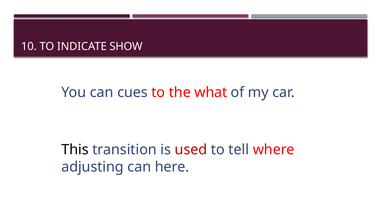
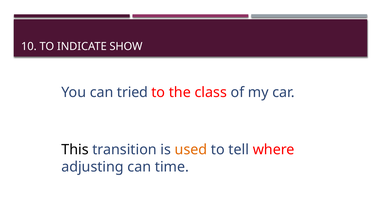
cues: cues -> tried (133, 92)
what: what -> class (211, 92)
used colour: red -> orange (191, 149)
here: here -> time (172, 166)
